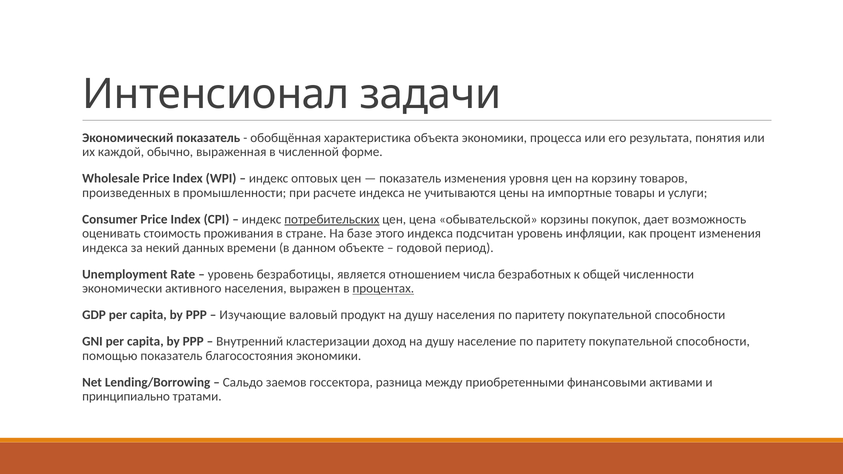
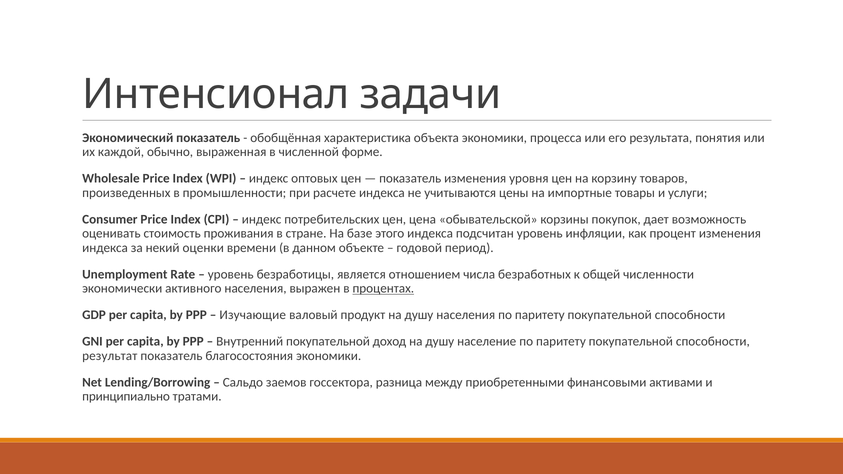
потребительских underline: present -> none (332, 219)
данных: данных -> оценки (203, 248)
Внутренний кластеризации: кластеризации -> покупательной (328, 342)
помощью: помощью -> результат (110, 356)
